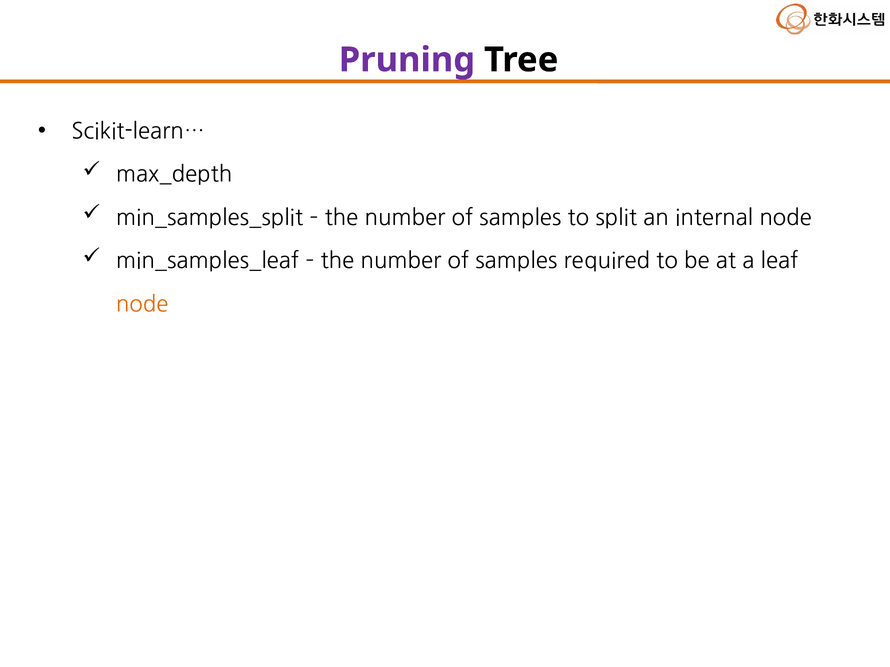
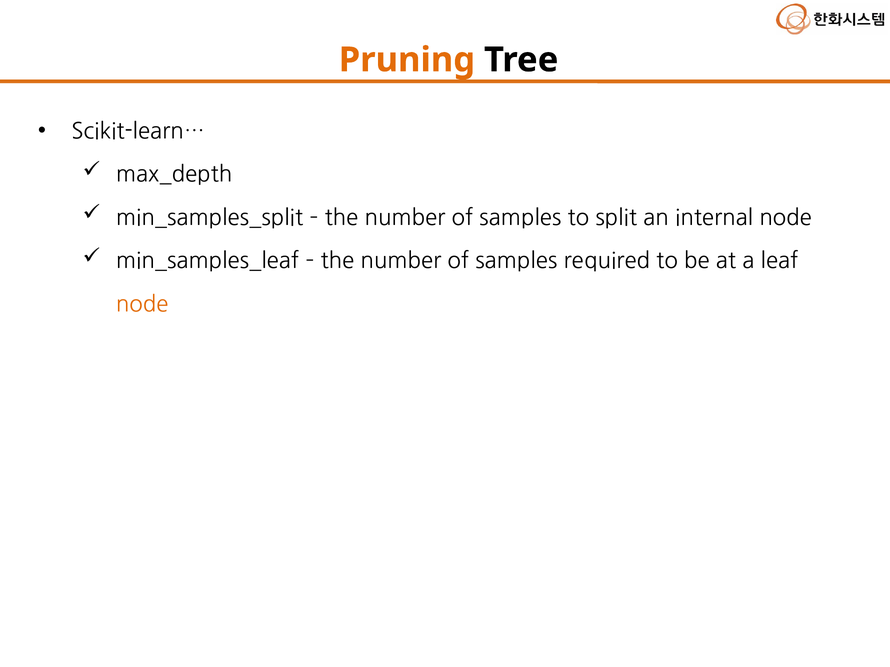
Pruning colour: purple -> orange (407, 60)
